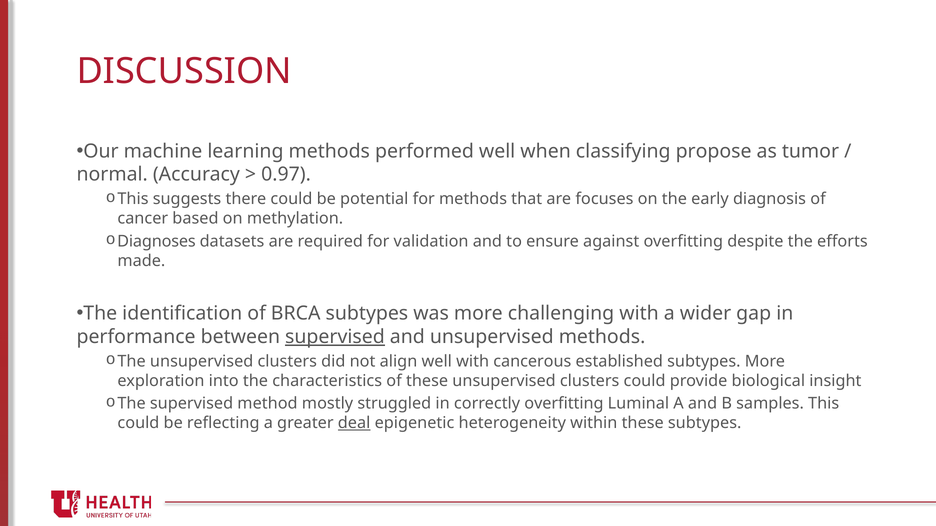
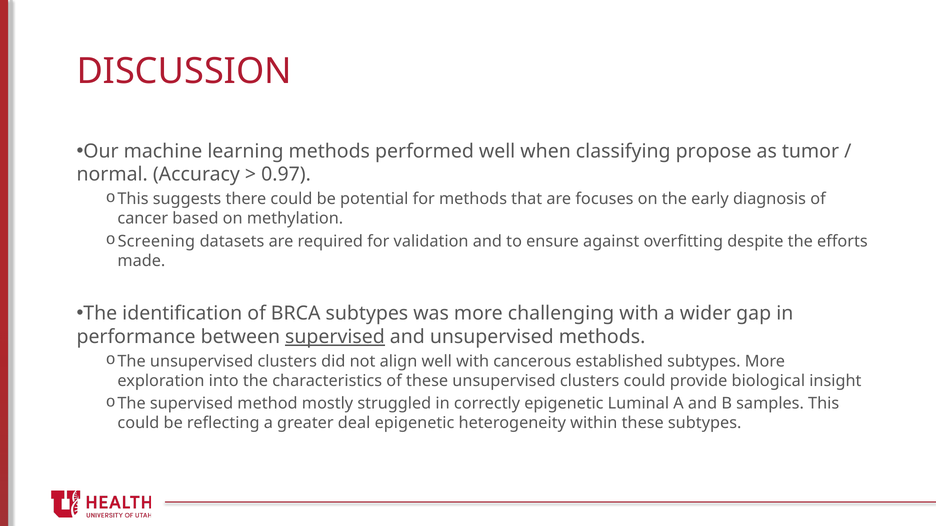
Diagnoses: Diagnoses -> Screening (156, 241)
correctly overfitting: overfitting -> epigenetic (564, 404)
deal underline: present -> none (354, 423)
